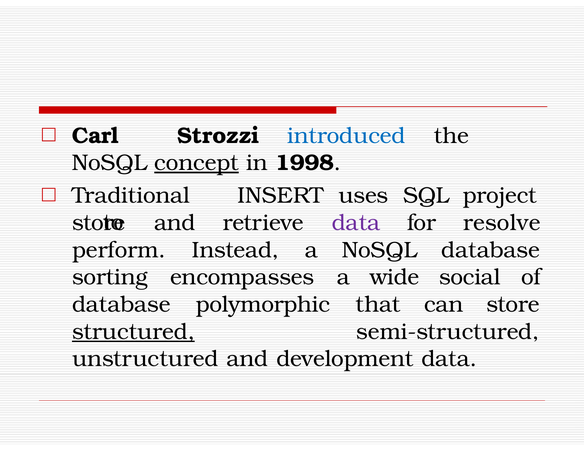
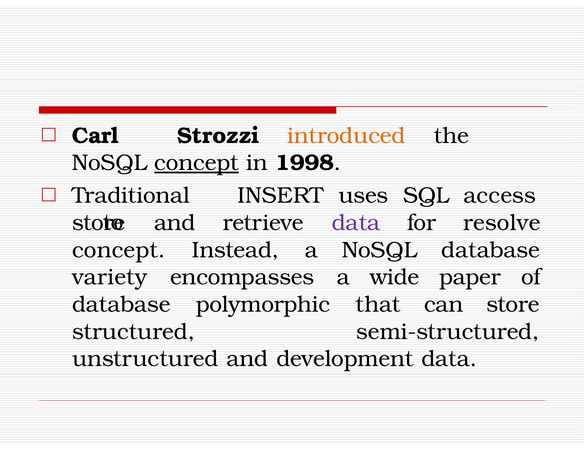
introduced colour: blue -> orange (346, 136)
project: project -> access (500, 196)
perform: perform -> concept (119, 250)
sorting: sorting -> variety (110, 277)
social: social -> paper (470, 277)
structured underline: present -> none (133, 332)
